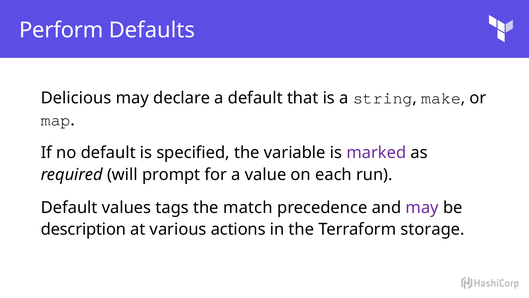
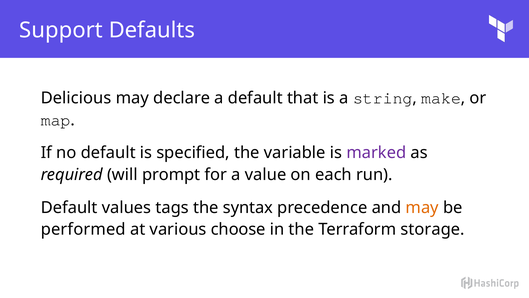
Perform: Perform -> Support (61, 30)
match: match -> syntax (248, 207)
may colour: purple -> orange (422, 207)
description: description -> performed (83, 229)
actions: actions -> choose (238, 229)
